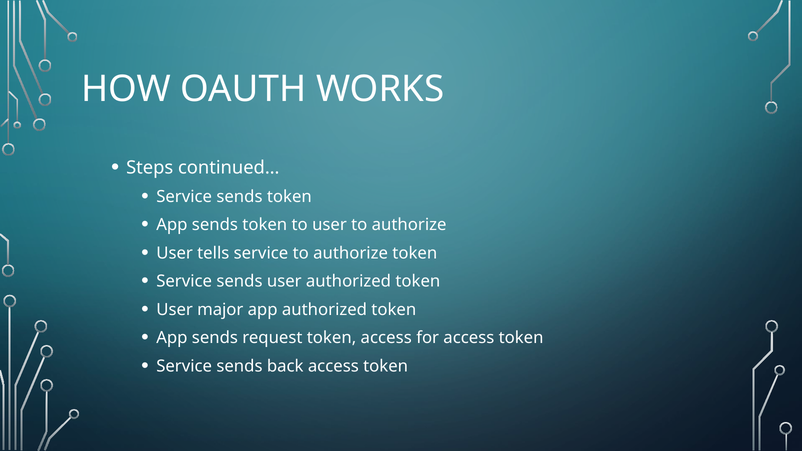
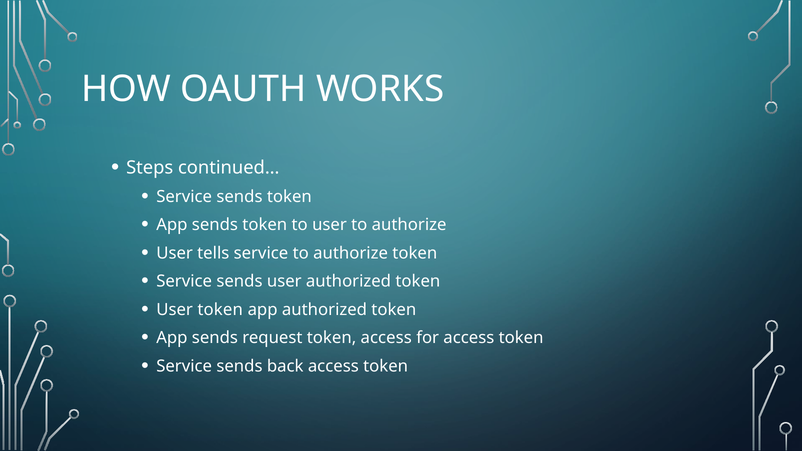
User major: major -> token (220, 310)
